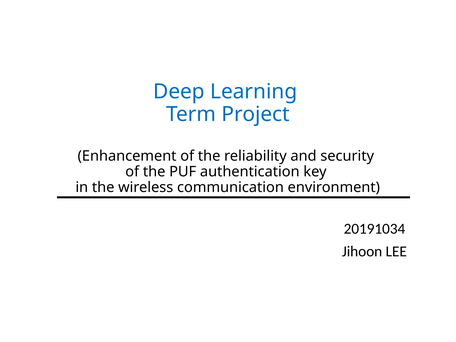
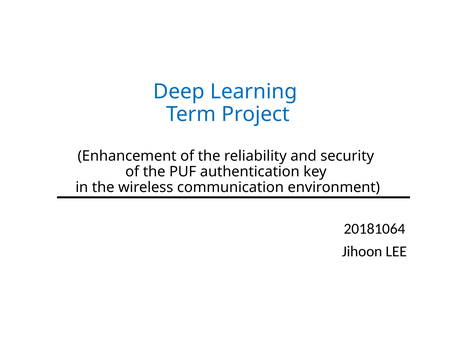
20191034: 20191034 -> 20181064 (374, 229)
